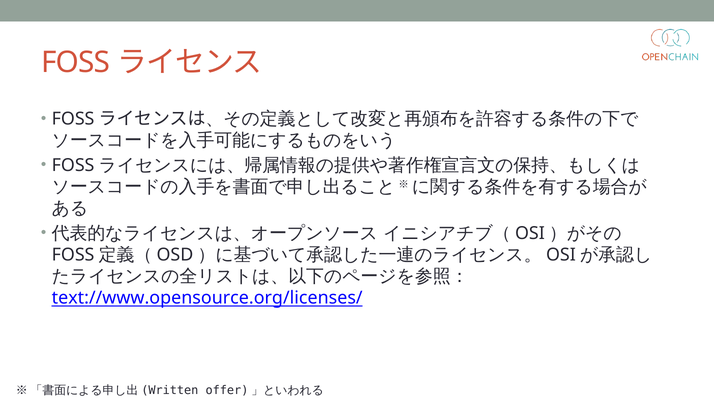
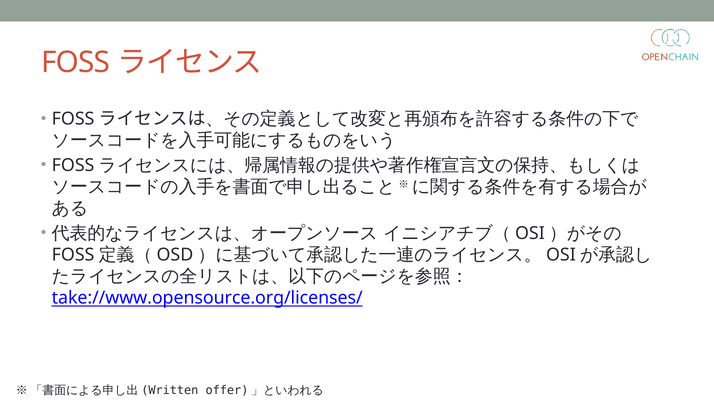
text://www.opensource.org/licenses/: text://www.opensource.org/licenses/ -> take://www.opensource.org/licenses/ (207, 297)
